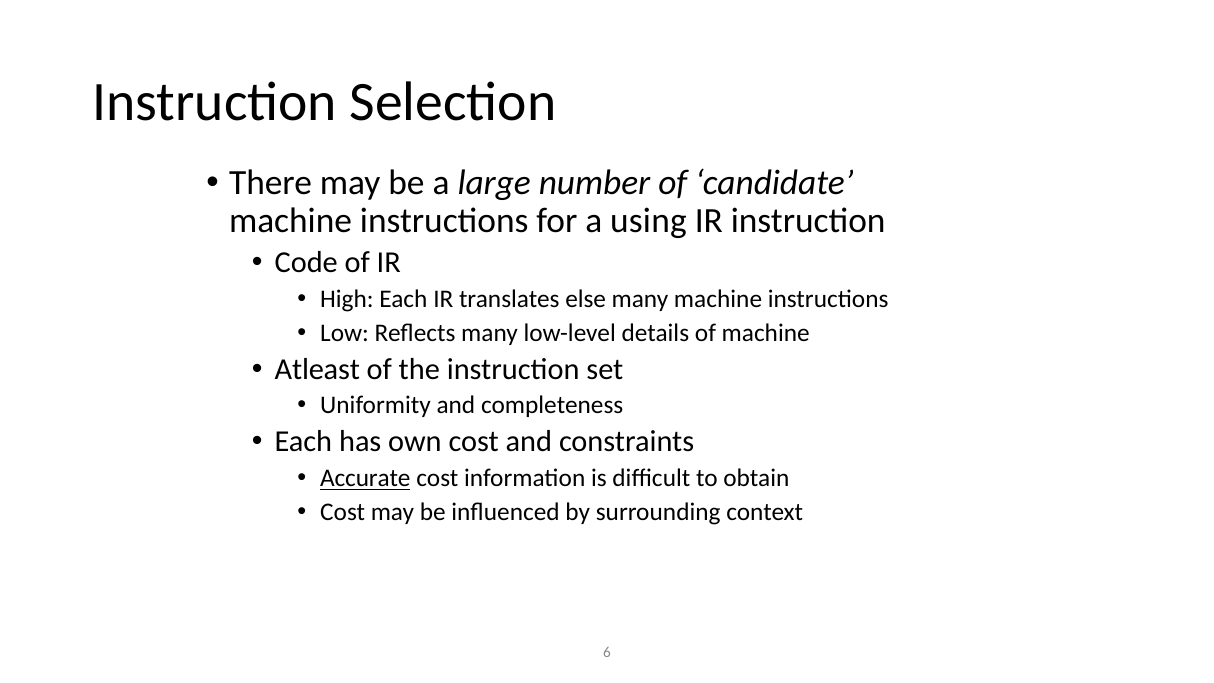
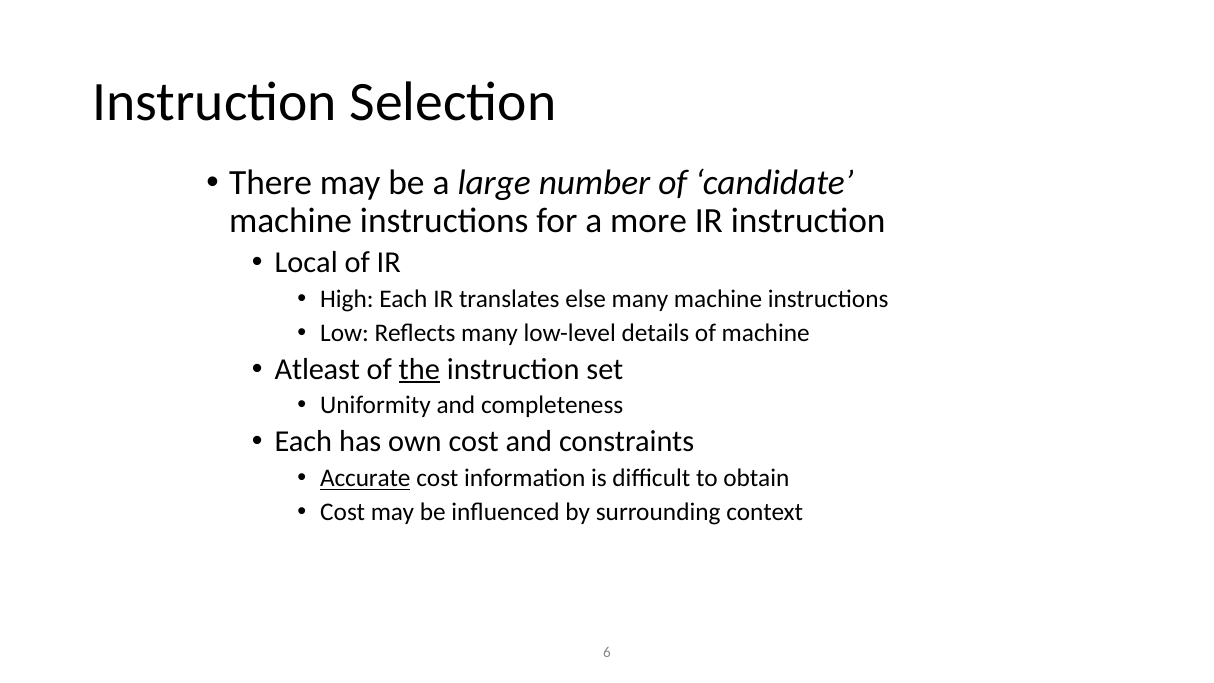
using: using -> more (649, 221)
Code: Code -> Local (306, 263)
the underline: none -> present (419, 369)
